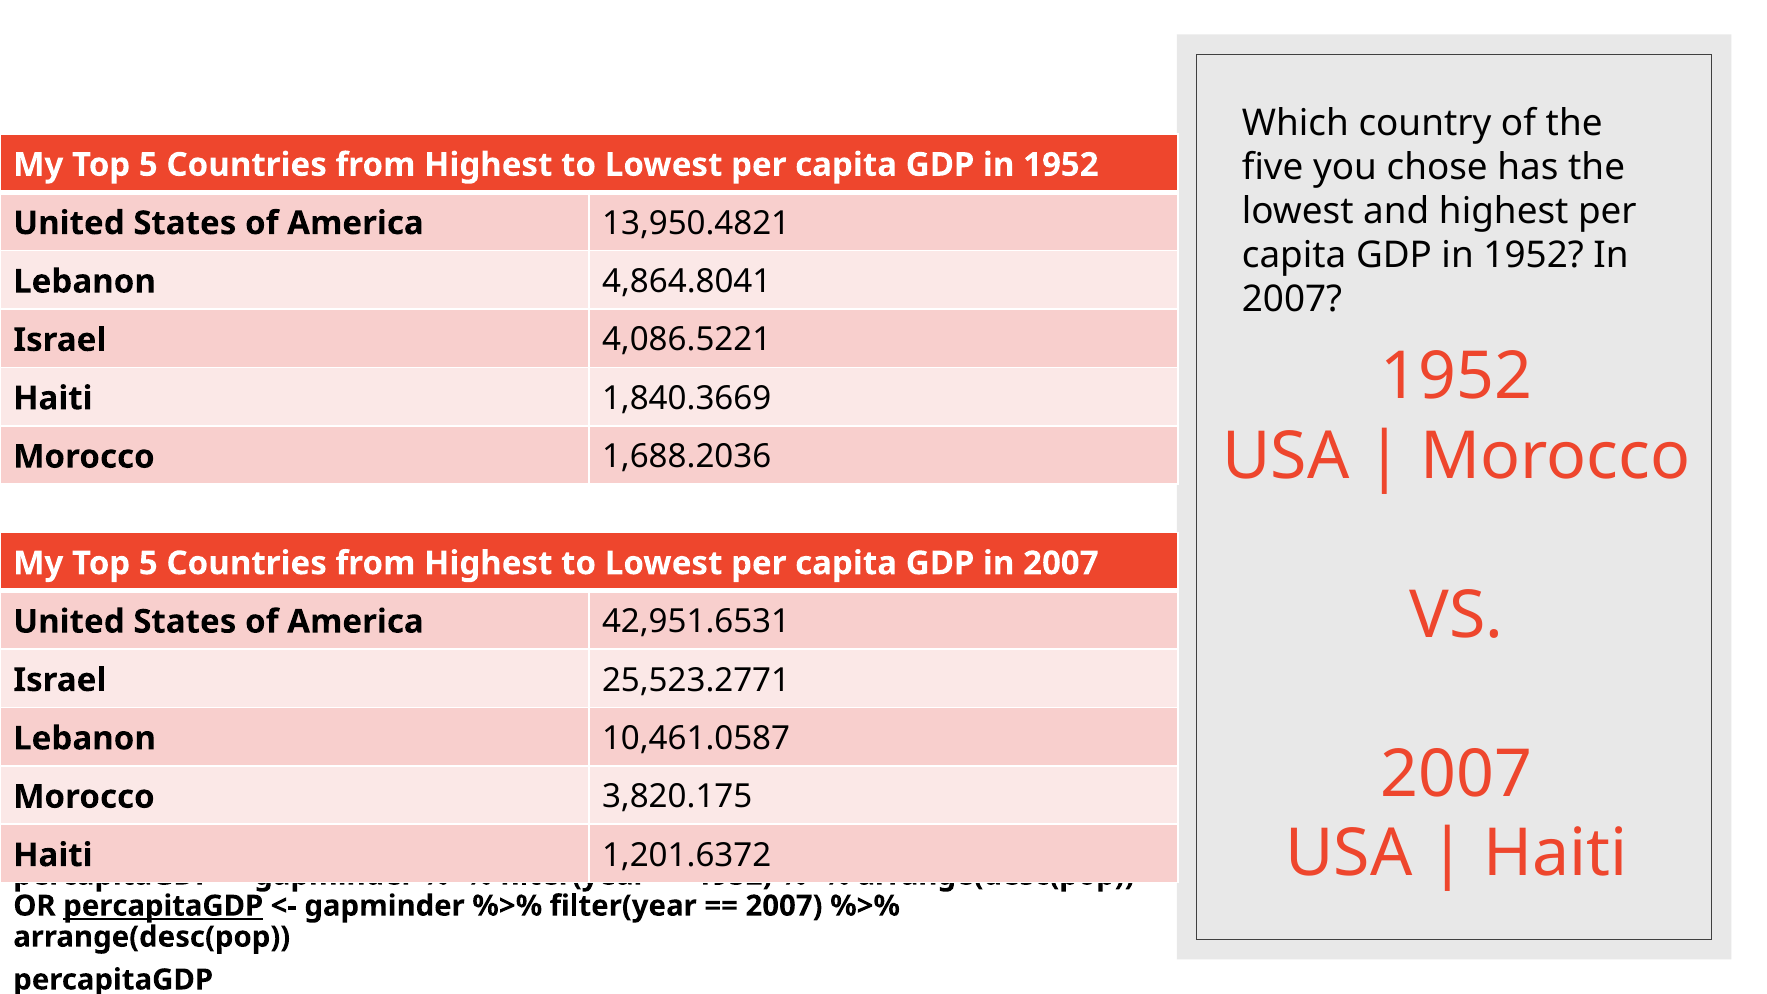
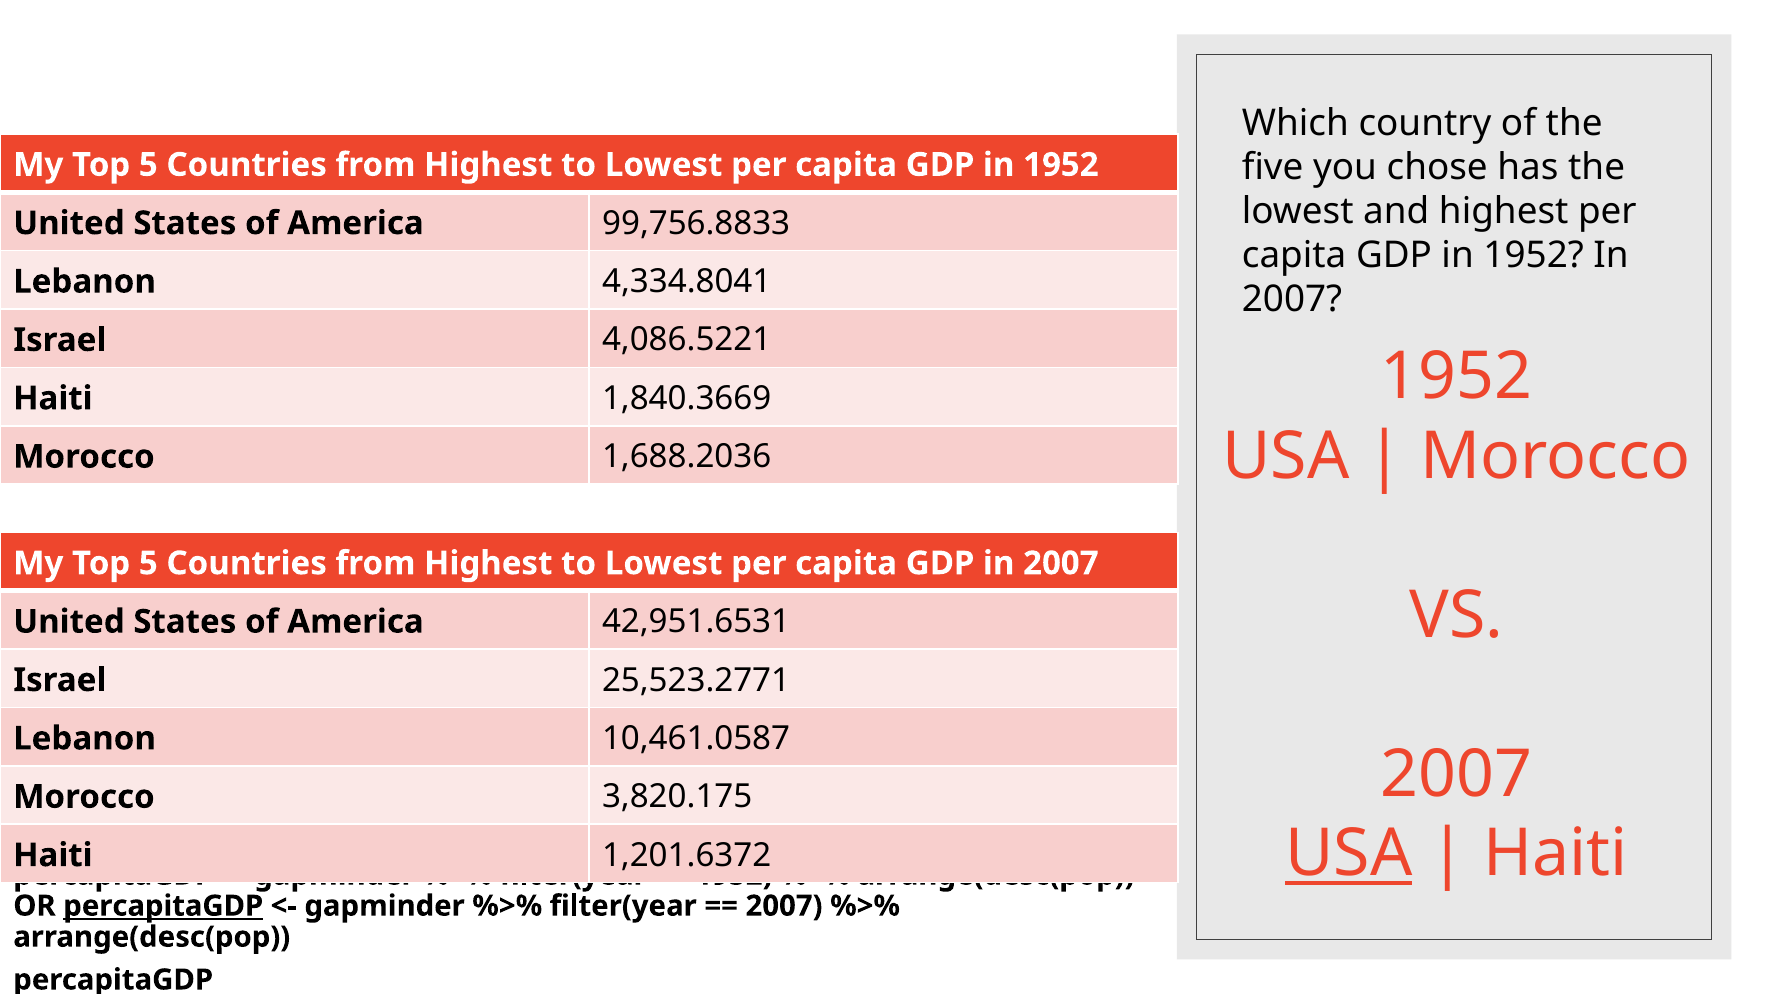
13,950.4821: 13,950.4821 -> 99,756.8833 (696, 223)
4,864.8041: 4,864.8041 -> 4,334.8041 (687, 282)
USA underline: none -> present (1349, 854)
